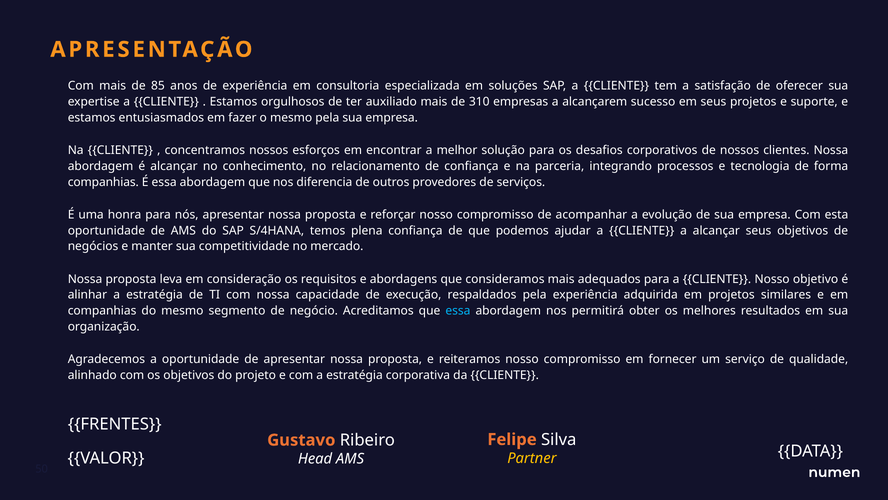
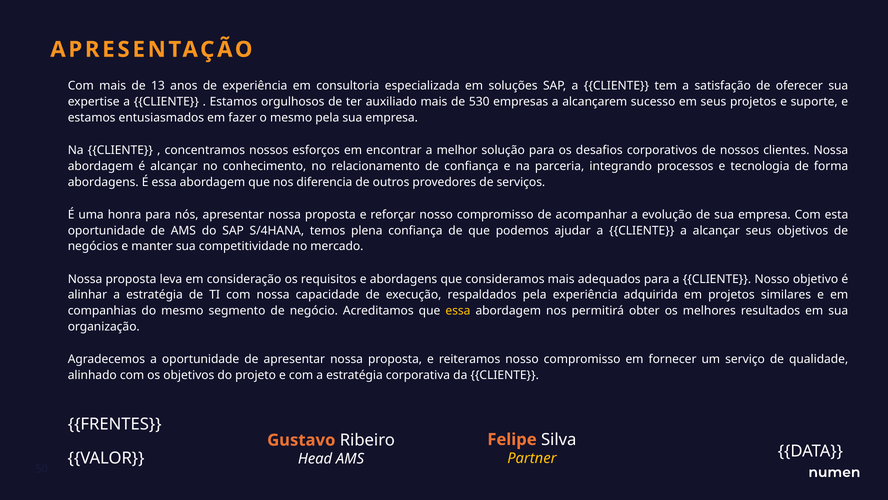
85: 85 -> 13 (158, 86)
310: 310 -> 530 (479, 102)
companhias: companhias -> abordagens (103, 182)
essa colour: light blue -> yellow (458, 311)
